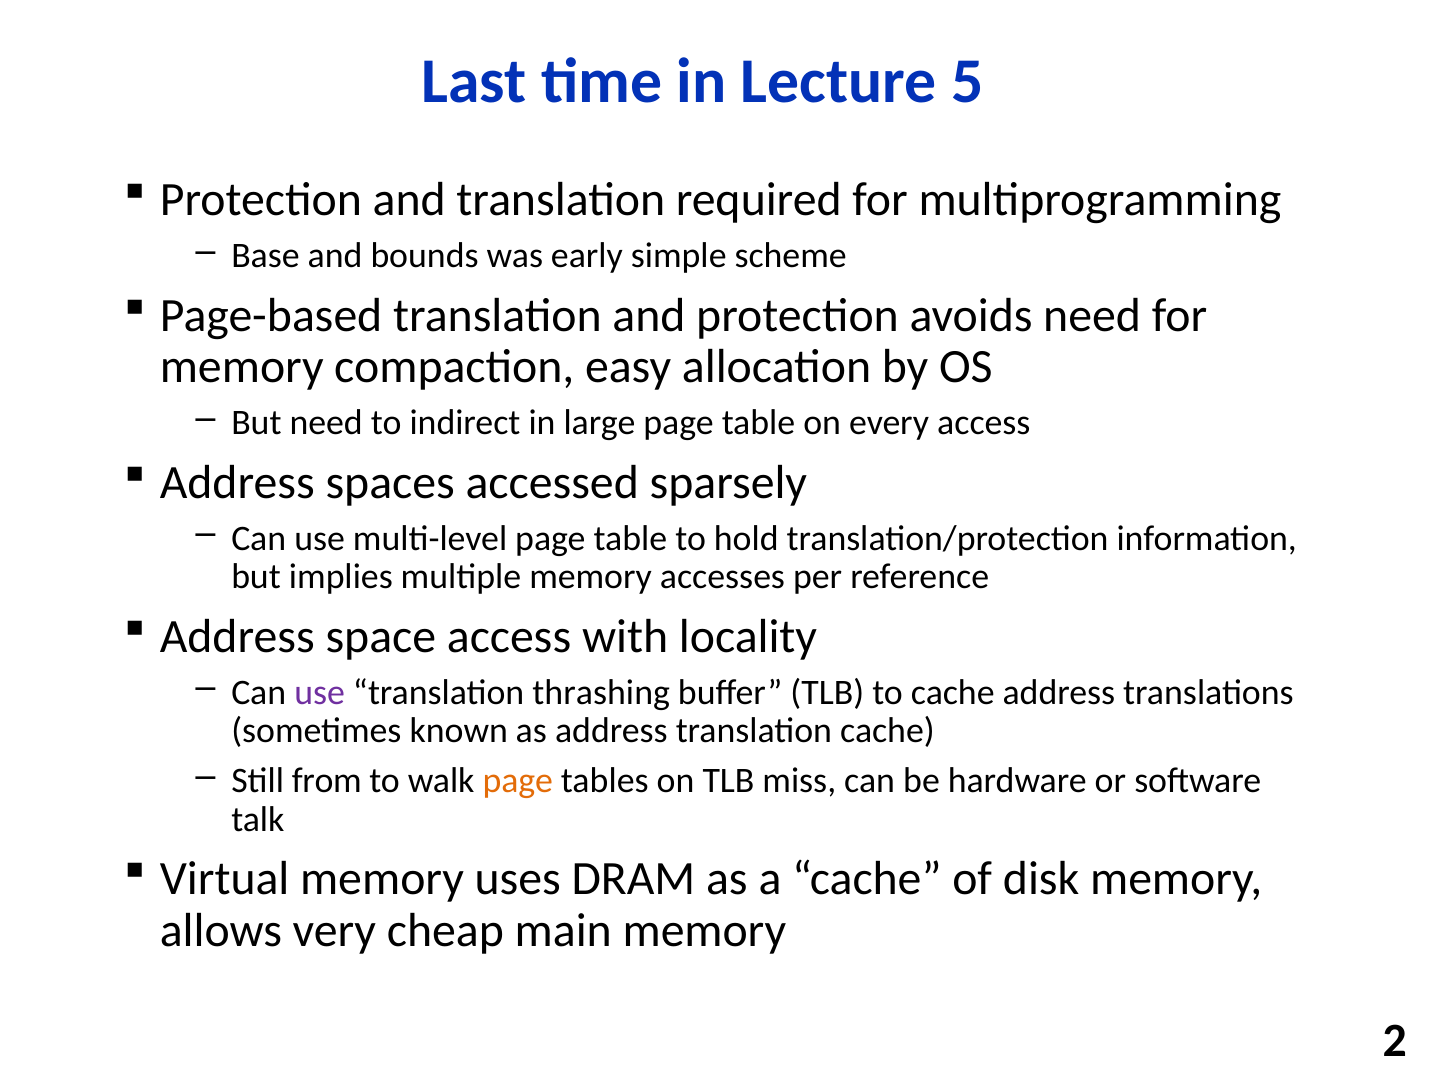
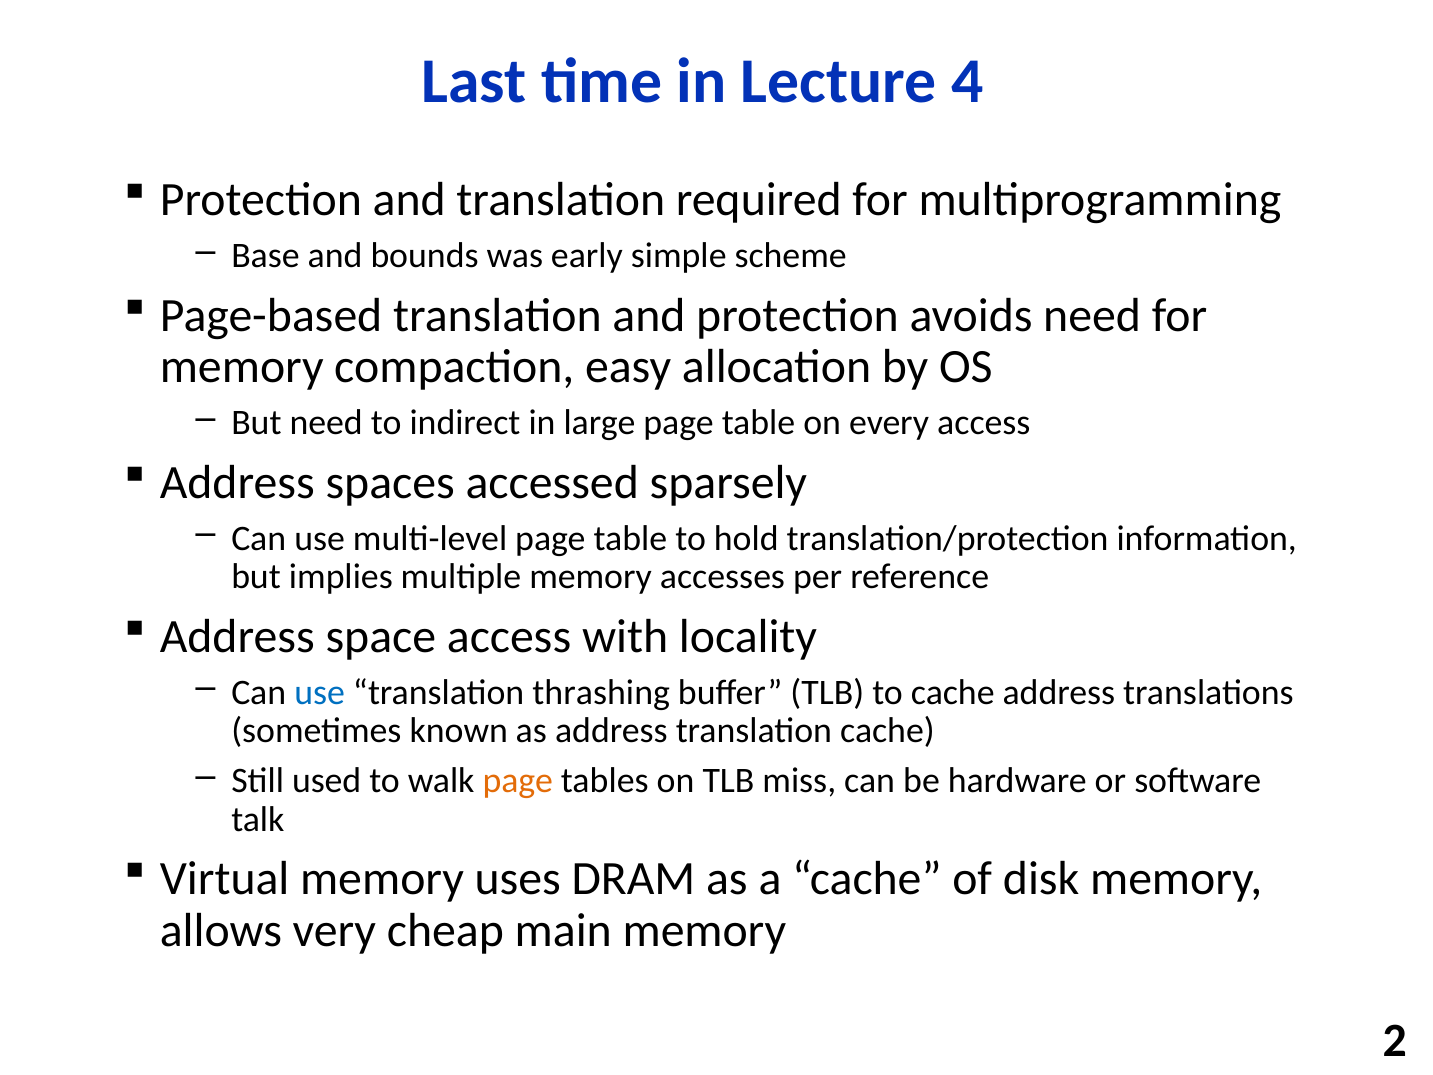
5: 5 -> 4 (967, 81)
use colour: purple -> blue (320, 692)
from: from -> used (327, 780)
